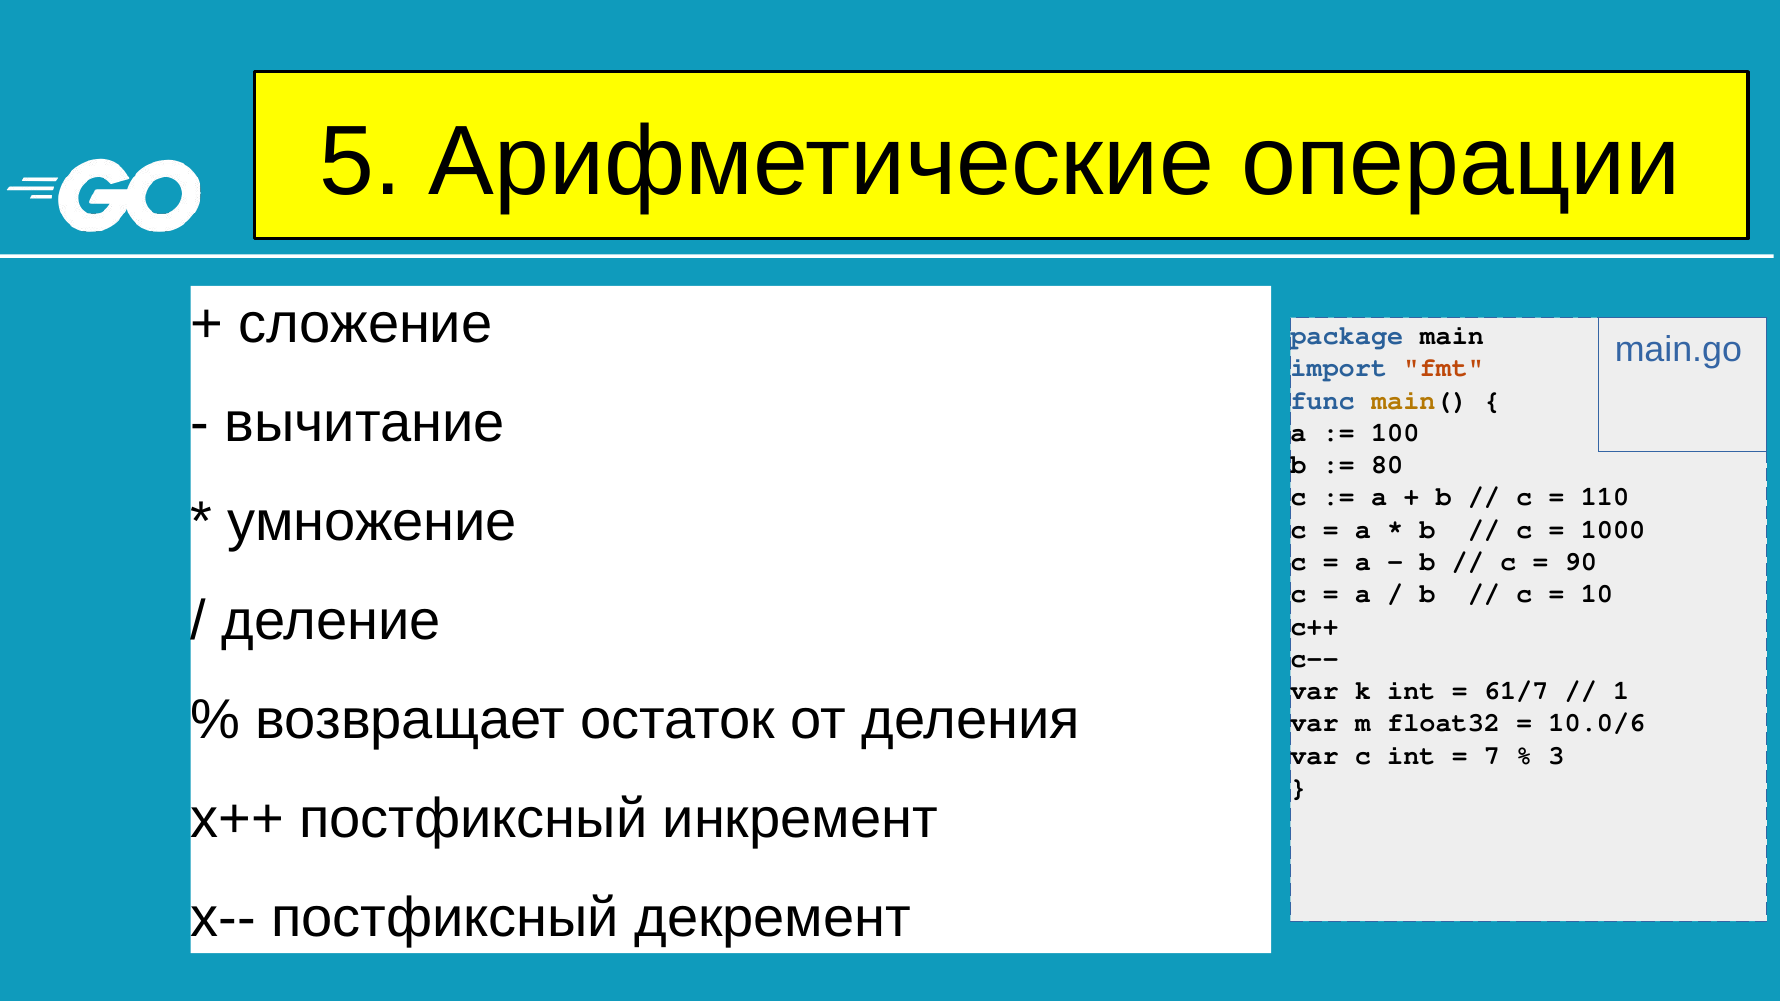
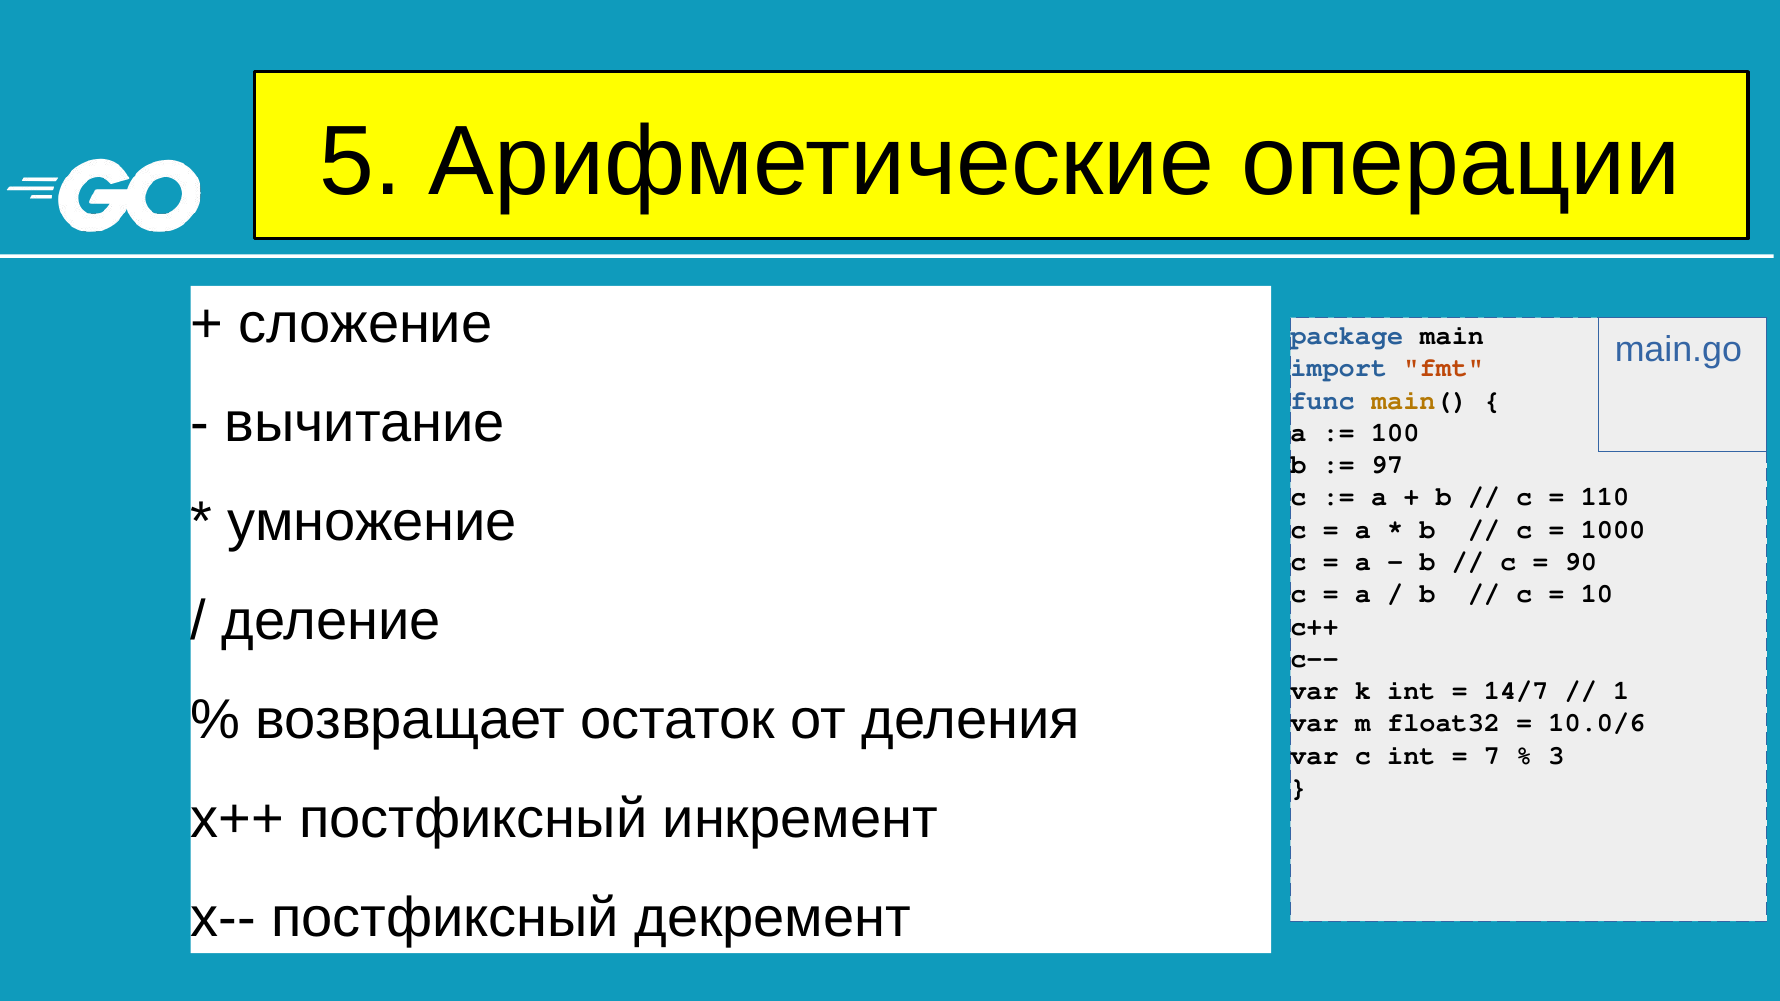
80: 80 -> 97 (1387, 465)
61/7: 61/7 -> 14/7 (1516, 691)
